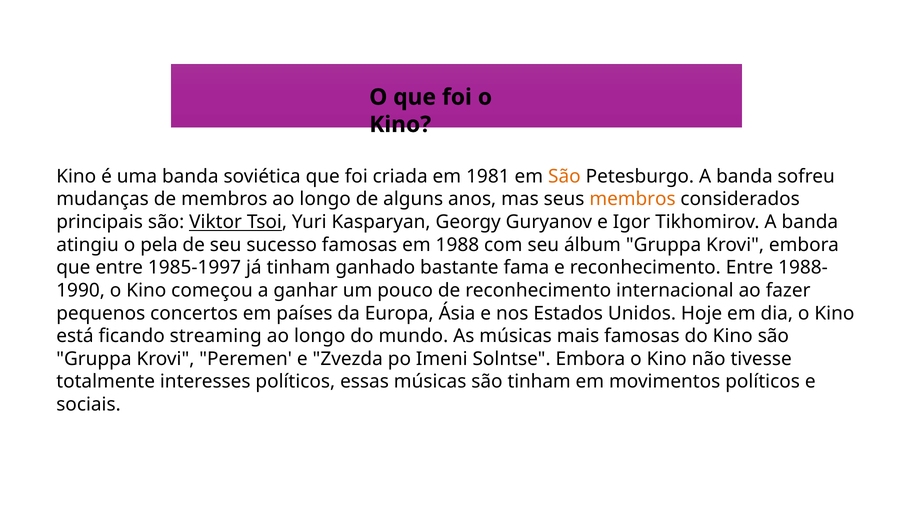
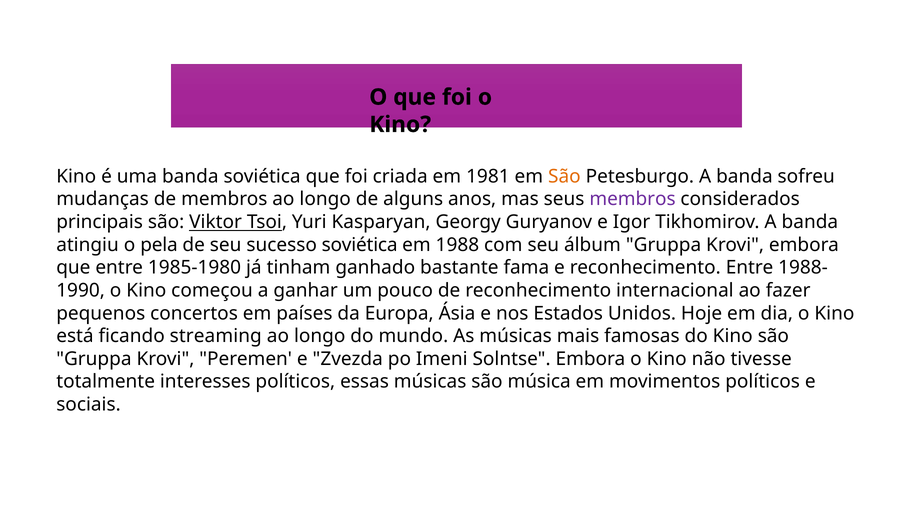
membros colour: orange -> purple (633, 199)
sucesso famosas: famosas -> soviética (360, 245)
1985-1997: 1985-1997 -> 1985-1980 (195, 268)
são tinham: tinham -> música (539, 382)
